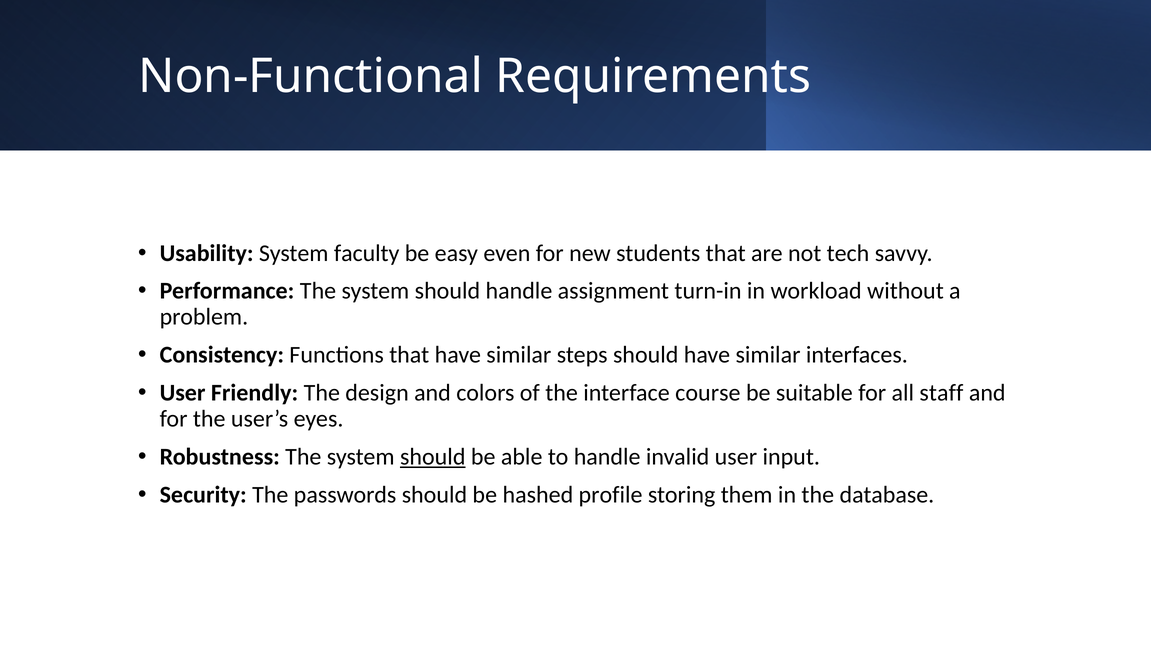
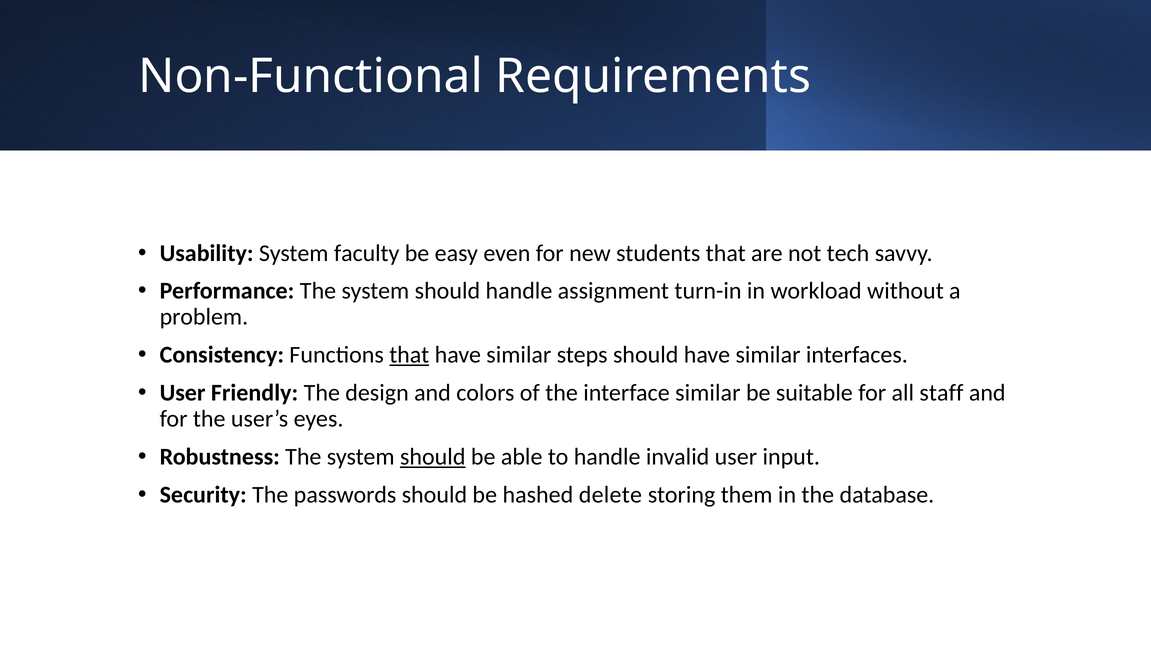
that underline: none -> present (409, 355)
interface course: course -> similar (708, 393)
profile: profile -> delete (610, 494)
